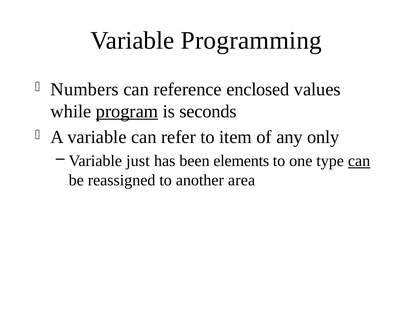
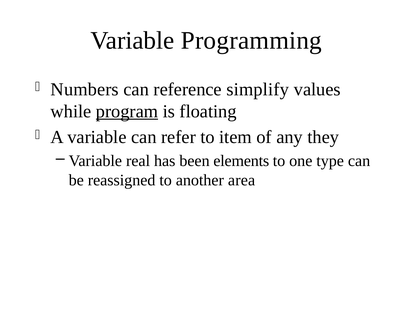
enclosed: enclosed -> simplify (258, 89)
seconds: seconds -> floating (208, 111)
only: only -> they (323, 137)
just: just -> real (138, 161)
can underline: present -> none (359, 161)
